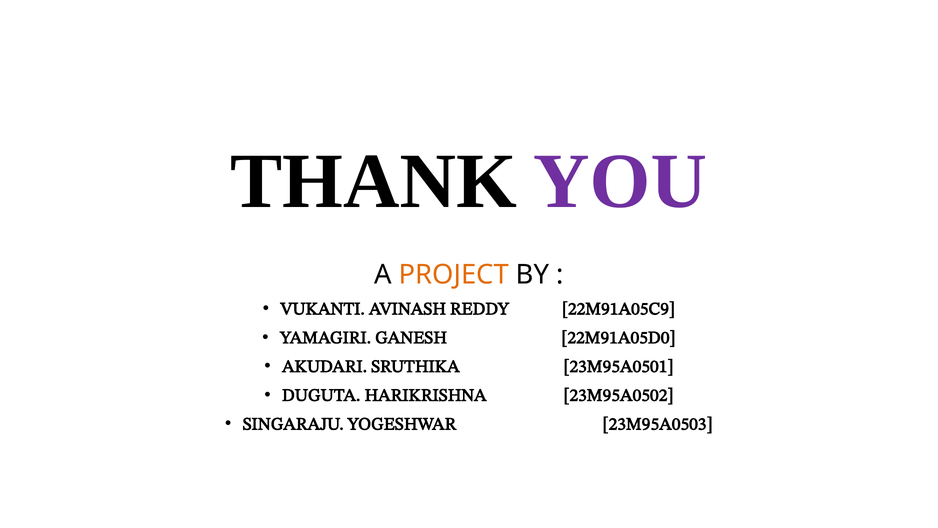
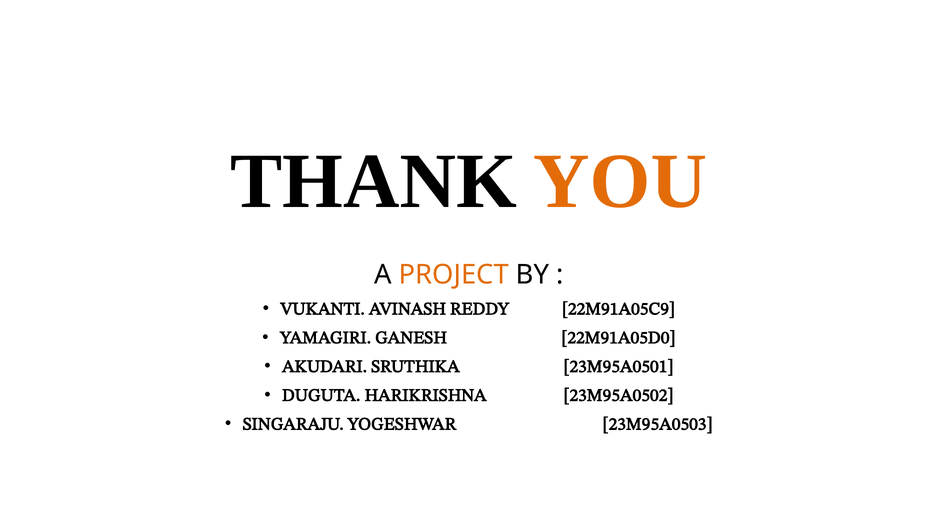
YOU colour: purple -> orange (620, 181)
